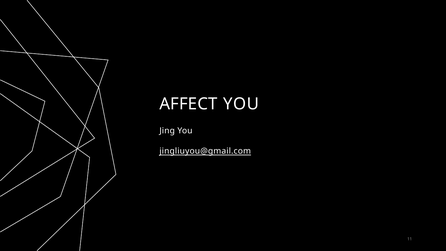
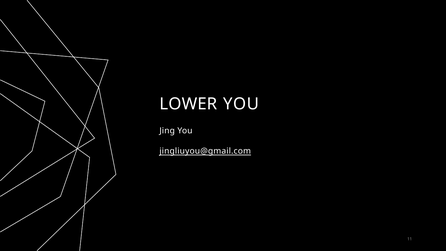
AFFECT: AFFECT -> LOWER (188, 104)
